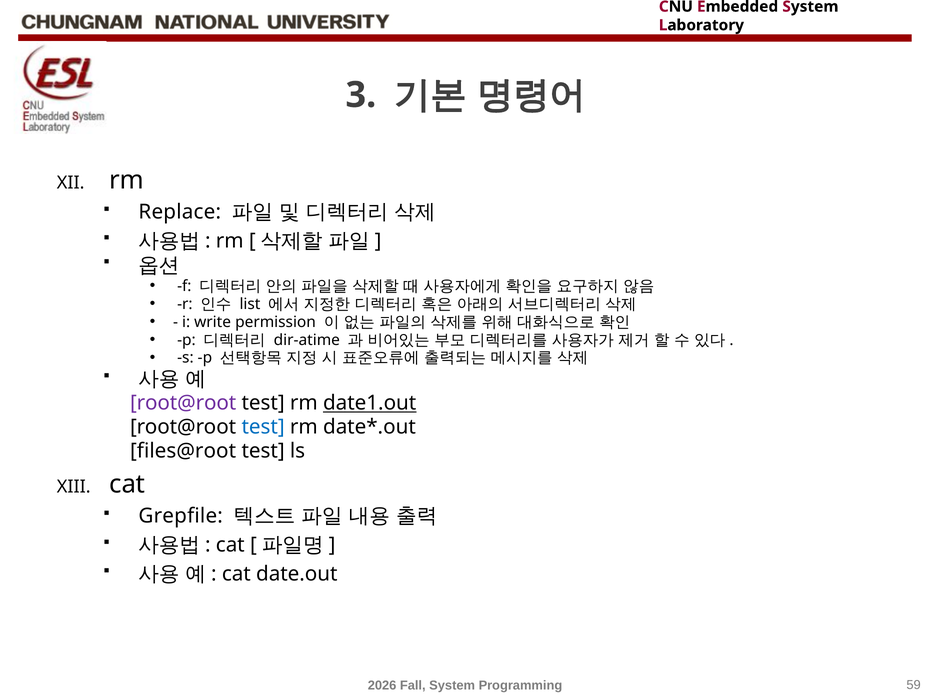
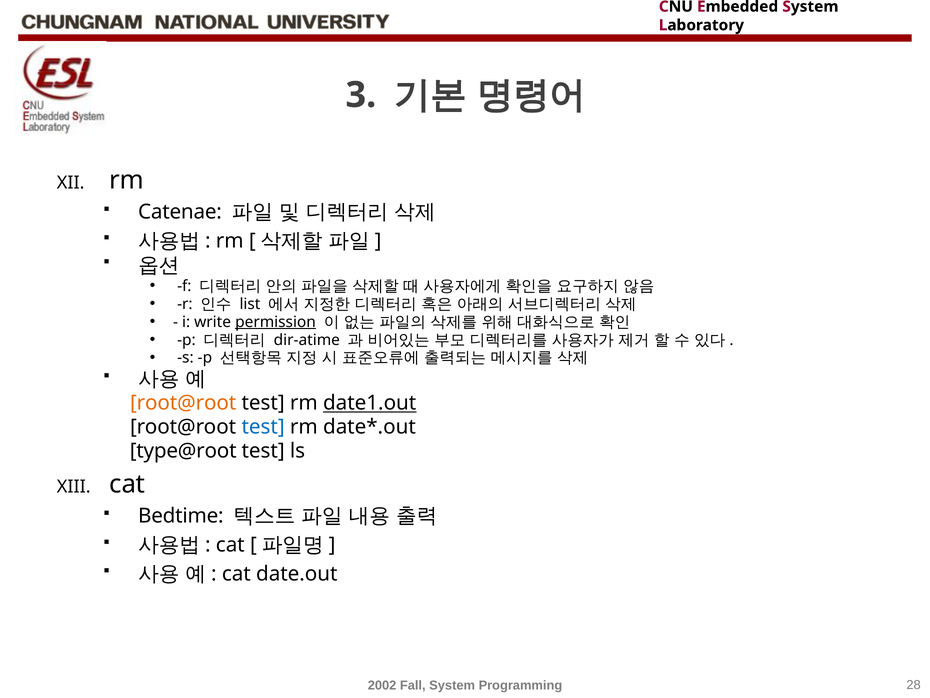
Replace: Replace -> Catenae (180, 212)
permission underline: none -> present (276, 322)
root@root colour: purple -> orange (183, 403)
files@root: files@root -> type@root (183, 451)
Grepfile: Grepfile -> Bedtime (181, 516)
2026: 2026 -> 2002 (382, 685)
59: 59 -> 28 (914, 684)
